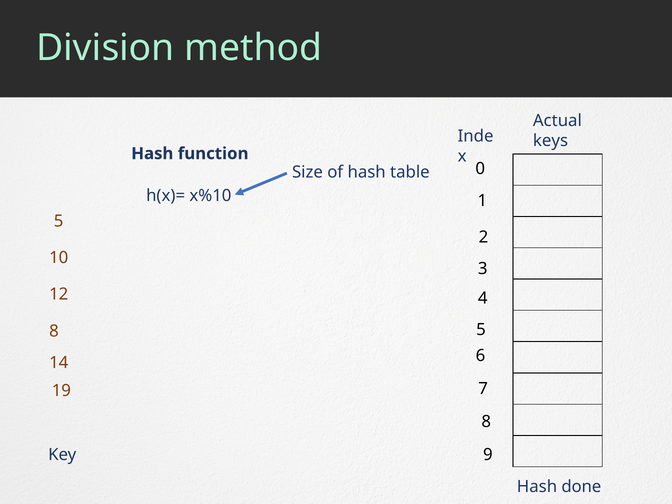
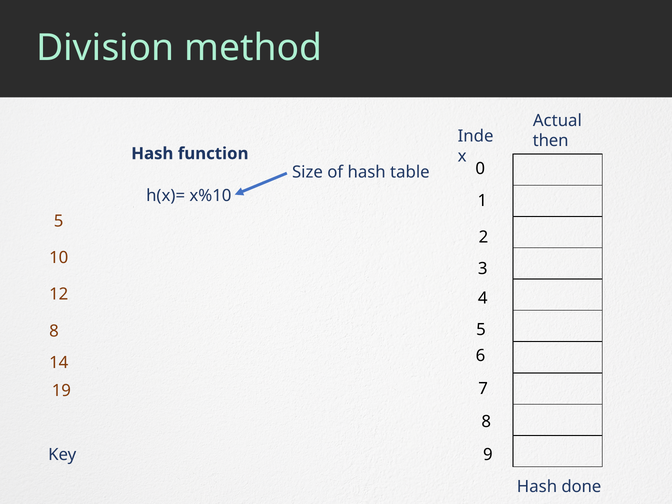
keys: keys -> then (551, 141)
